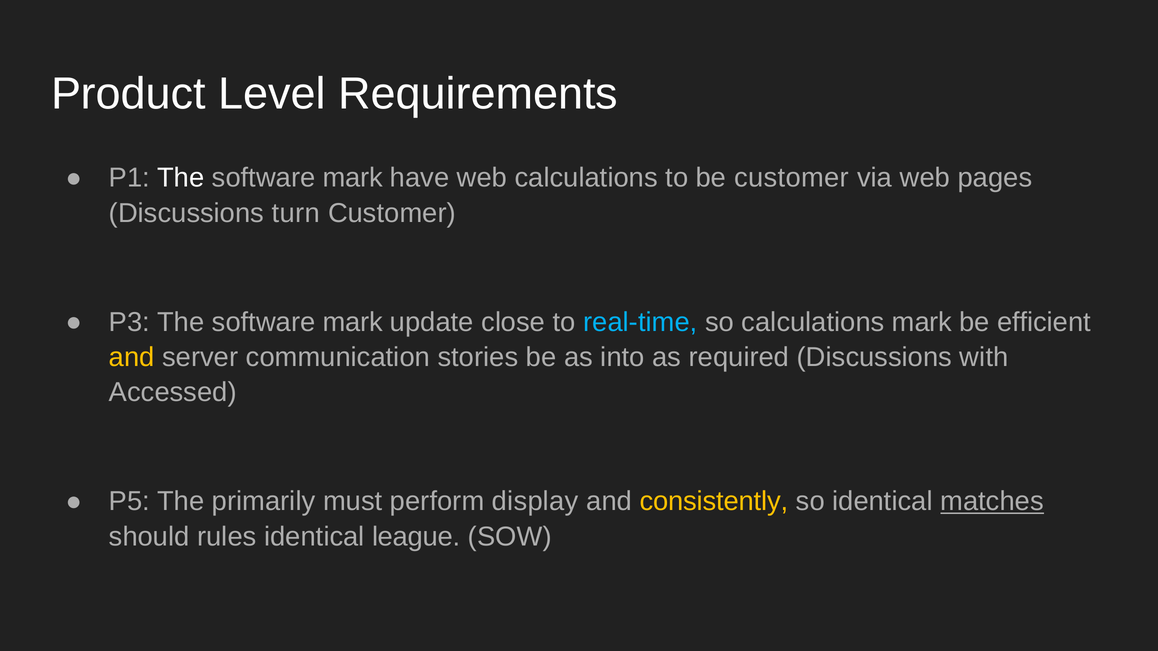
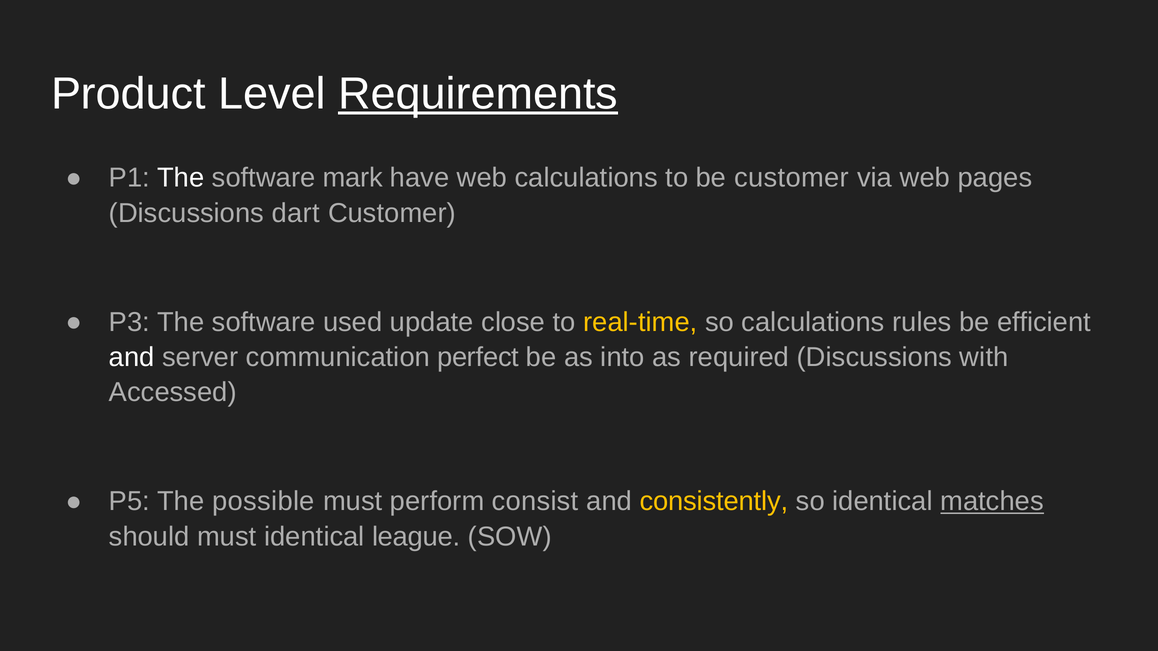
Requirements underline: none -> present (478, 94)
turn: turn -> dart (296, 213)
P3 The software mark: mark -> used (353, 322)
real-time colour: light blue -> yellow (640, 322)
calculations mark: mark -> rules (922, 322)
and colour: yellow -> white (132, 357)
stories: stories -> perfect (478, 357)
primarily: primarily -> possible (263, 502)
display: display -> consist (535, 502)
should rules: rules -> must (227, 537)
